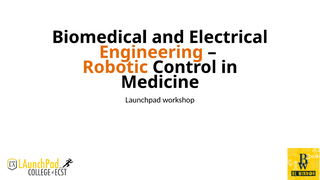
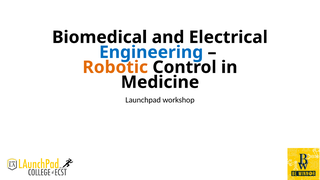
Engineering colour: orange -> blue (151, 52)
